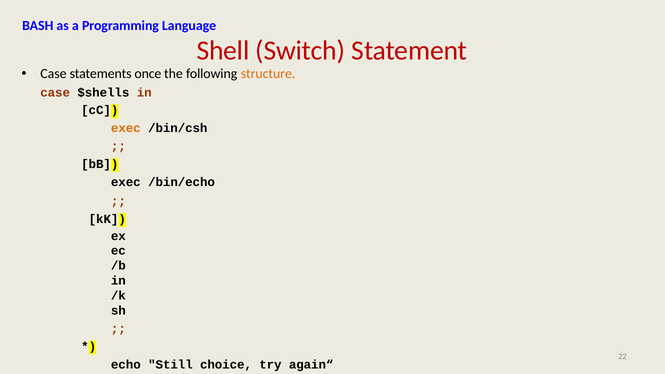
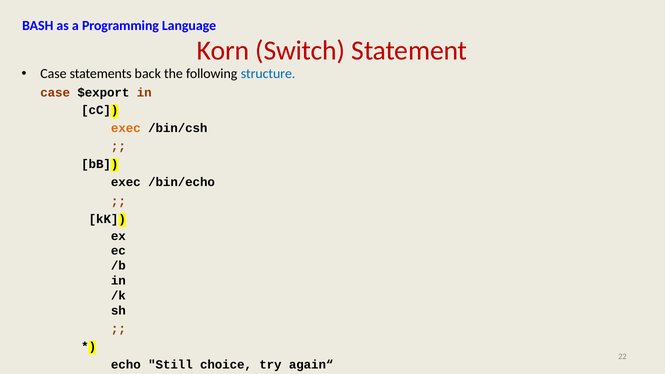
Shell: Shell -> Korn (223, 51)
once: once -> back (148, 74)
structure colour: orange -> blue (268, 74)
$shells: $shells -> $export (103, 92)
